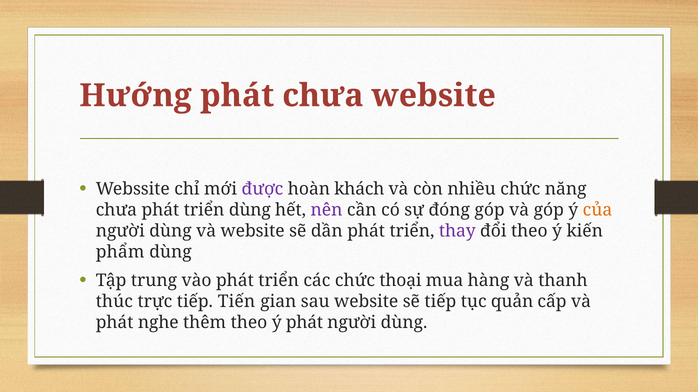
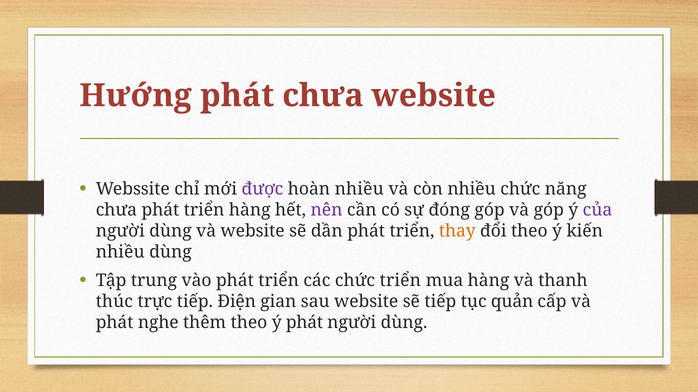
hoàn khách: khách -> nhiều (359, 189)
triển dùng: dùng -> hàng (250, 210)
của colour: orange -> purple (597, 210)
thay colour: purple -> orange (457, 231)
phẩm: phẩm -> nhiều (120, 252)
chức thoại: thoại -> triển (400, 281)
Tiến: Tiến -> Điện (237, 302)
